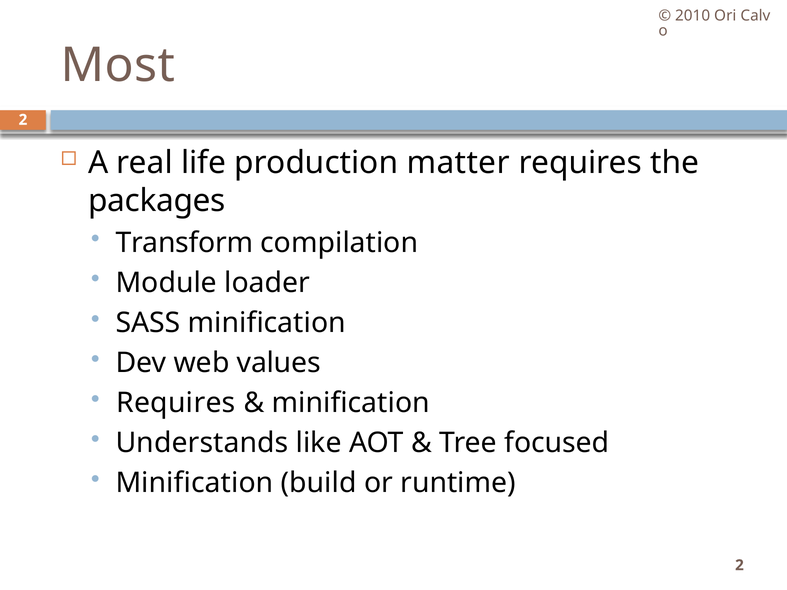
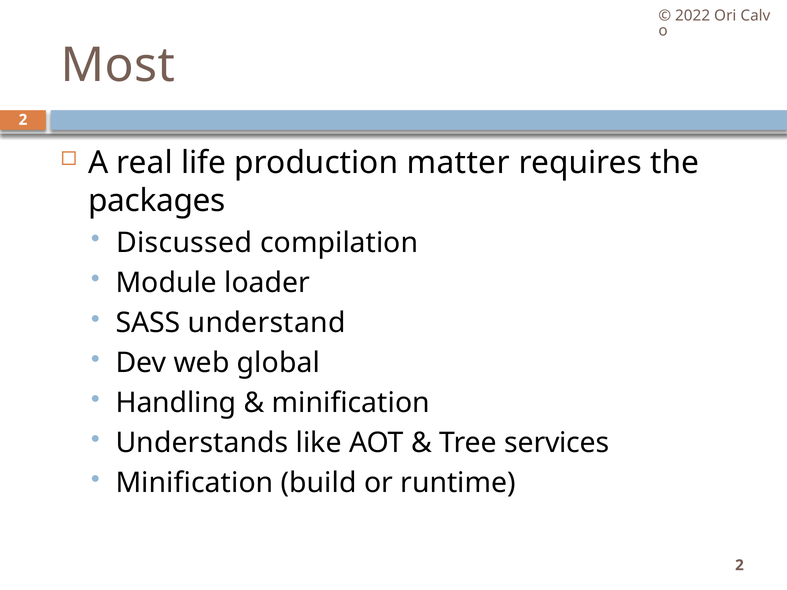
2010: 2010 -> 2022 (693, 16)
Transform: Transform -> Discussed (184, 243)
SASS minification: minification -> understand (267, 323)
values: values -> global (279, 363)
Requires: Requires -> Handling (176, 403)
focused: focused -> services (557, 443)
